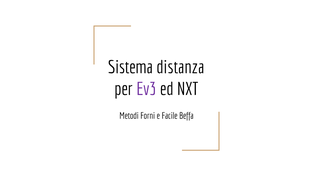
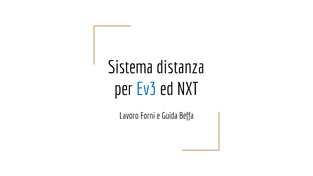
Ev3 colour: purple -> blue (147, 89)
Metodi: Metodi -> Lavoro (129, 116)
Facile: Facile -> Guida (170, 116)
